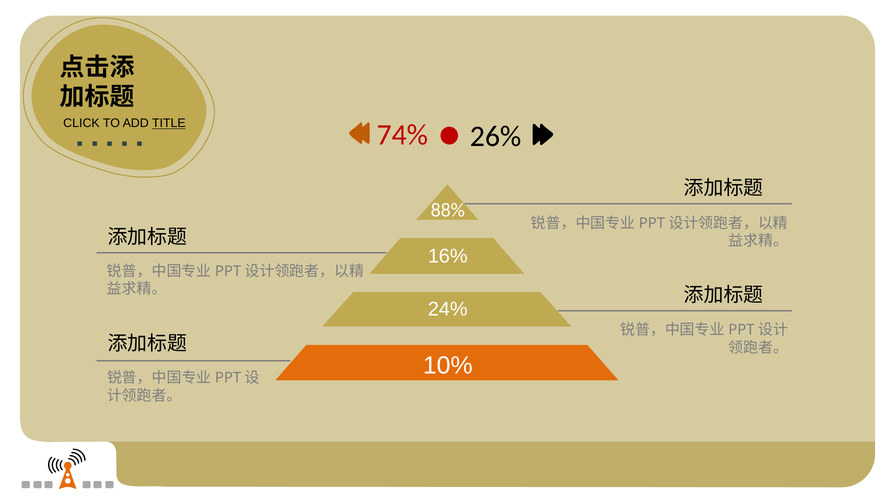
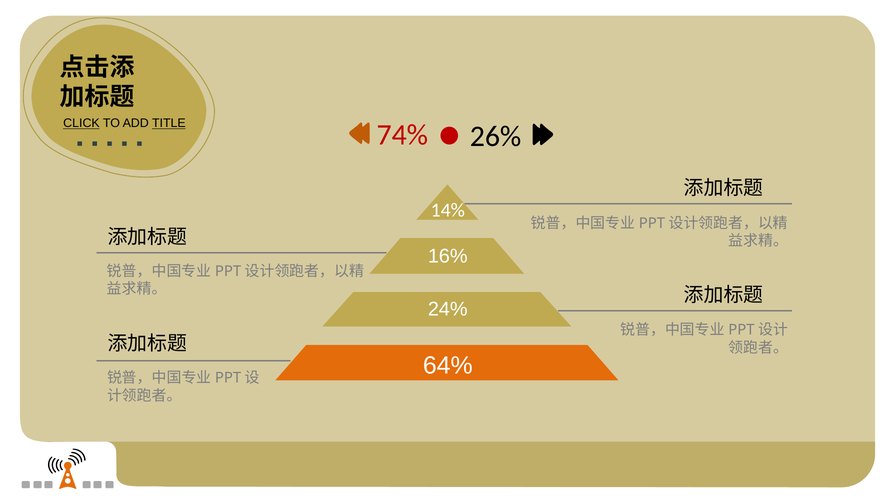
CLICK underline: none -> present (82, 123)
88%: 88% -> 14% (448, 210)
10%: 10% -> 64% (448, 366)
